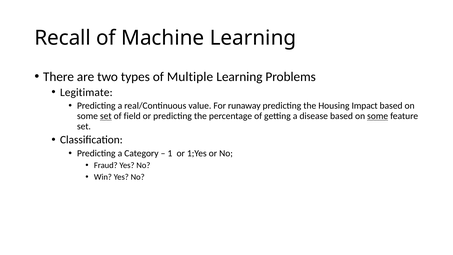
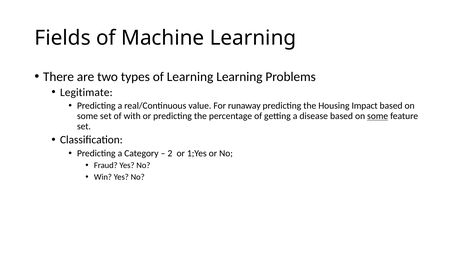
Recall: Recall -> Fields (63, 38)
of Multiple: Multiple -> Learning (190, 77)
set underline: present -> none (106, 116)
field: field -> with (132, 116)
1: 1 -> 2 (170, 153)
